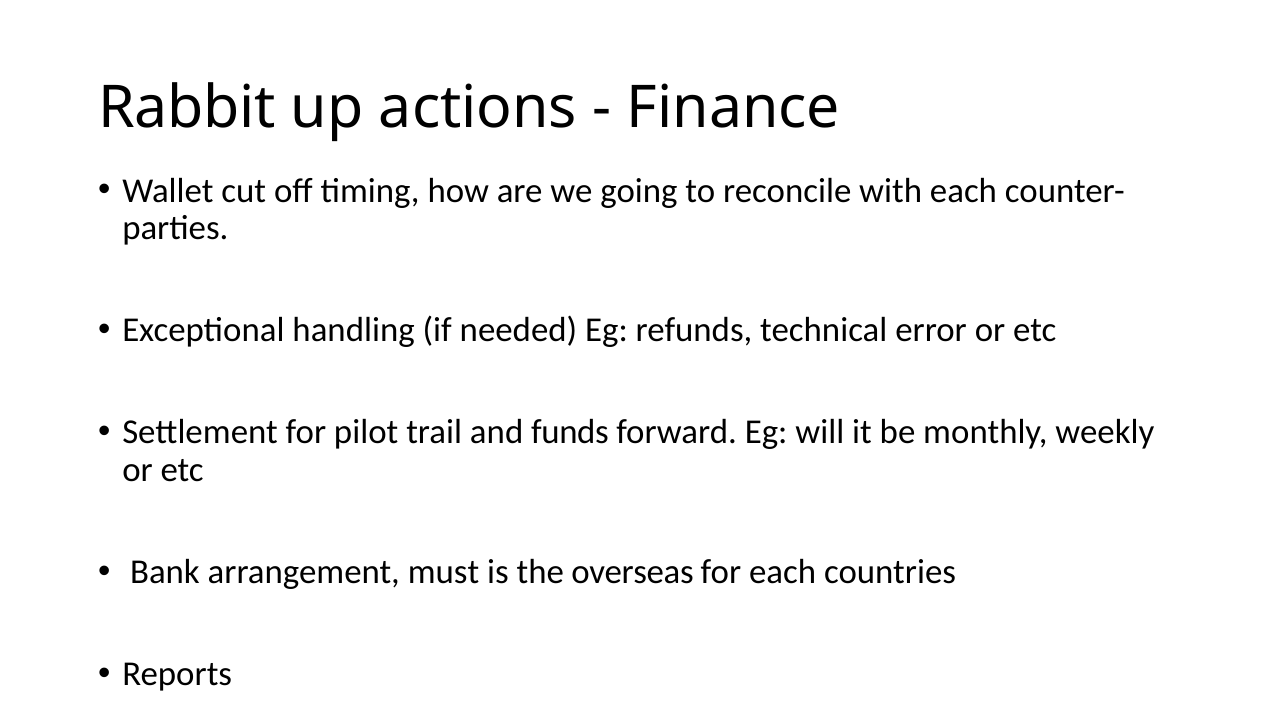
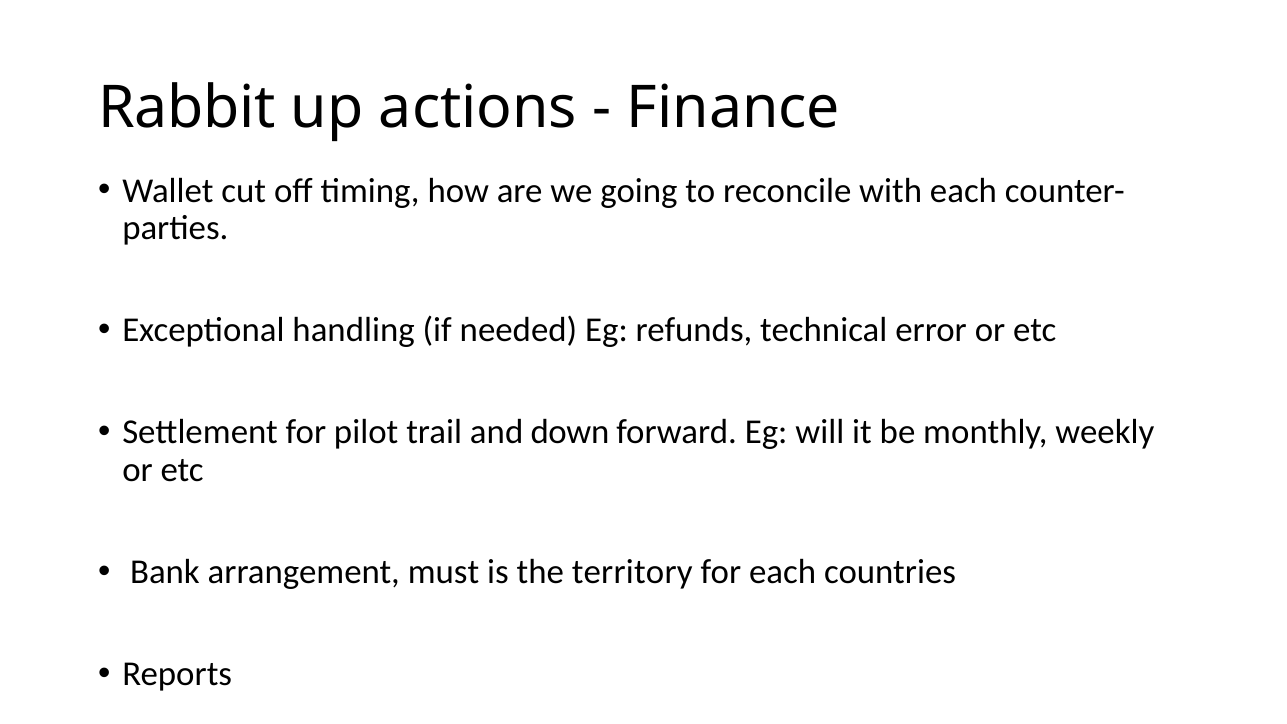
funds: funds -> down (570, 432)
overseas: overseas -> territory (632, 572)
